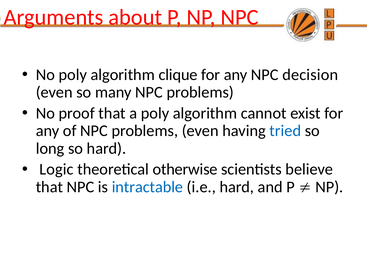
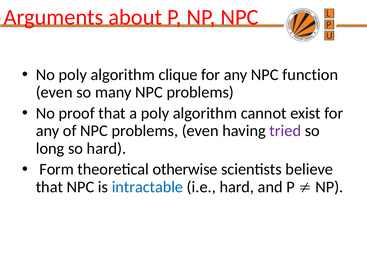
decision: decision -> function (310, 75)
tried colour: blue -> purple (285, 131)
Logic: Logic -> Form (57, 169)
